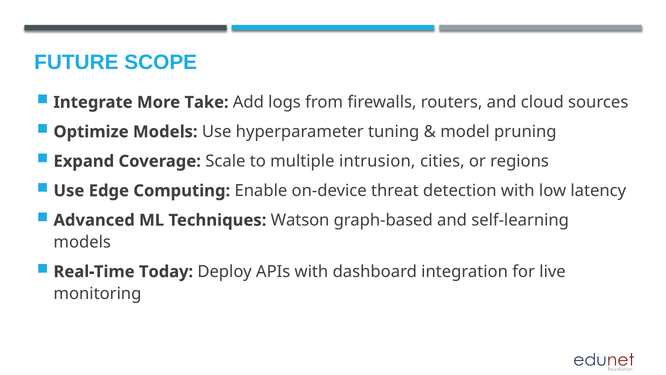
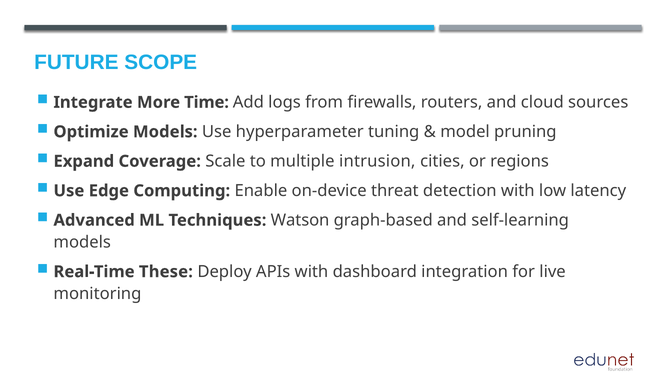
Take: Take -> Time (207, 102)
Today: Today -> These (166, 271)
